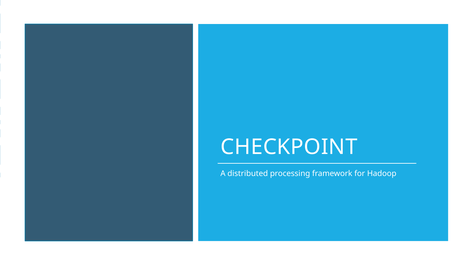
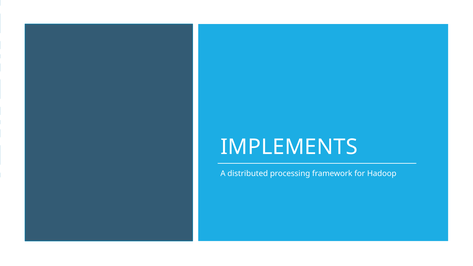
CHECKPOINT: CHECKPOINT -> IMPLEMENTS (289, 147)
